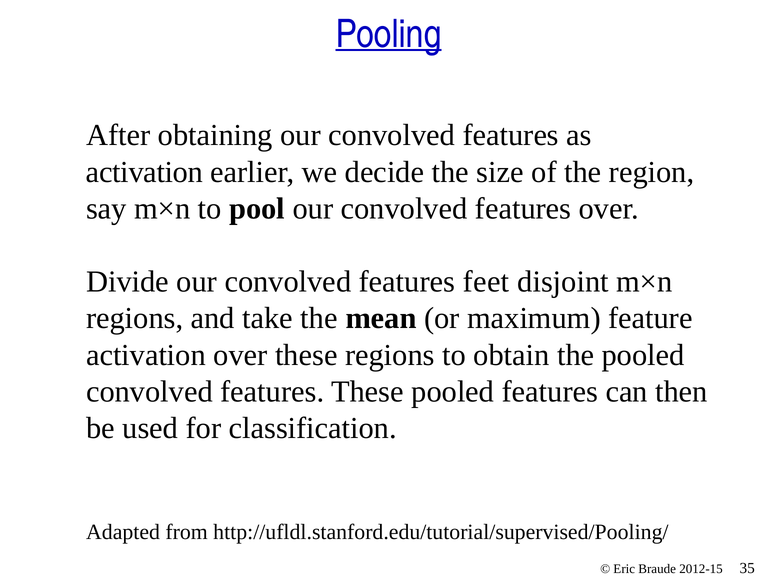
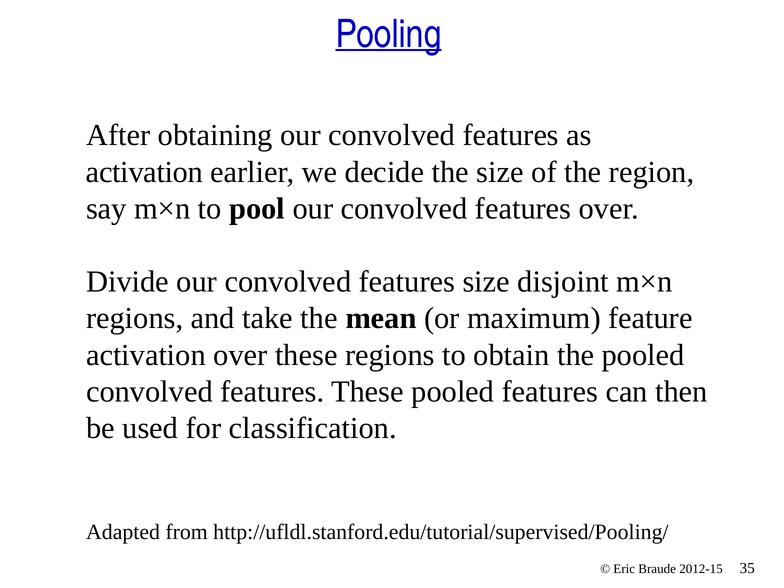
features feet: feet -> size (486, 282)
